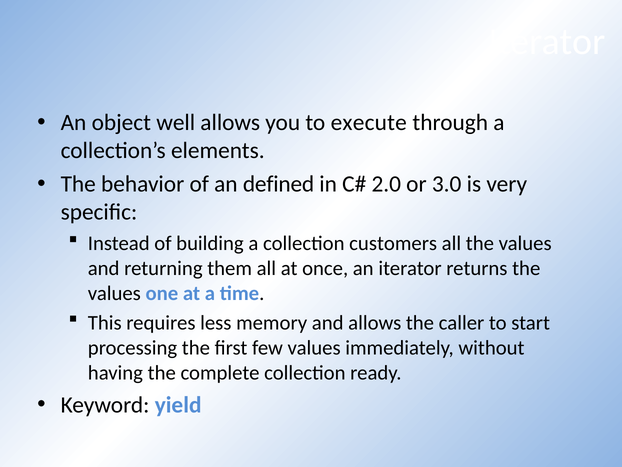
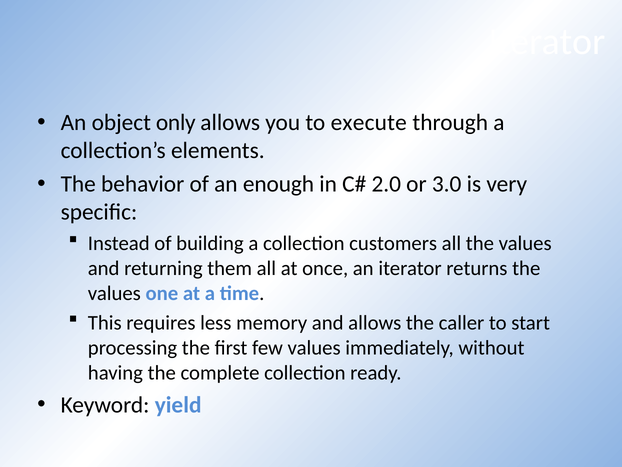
well: well -> only (176, 122)
defined: defined -> enough (279, 184)
